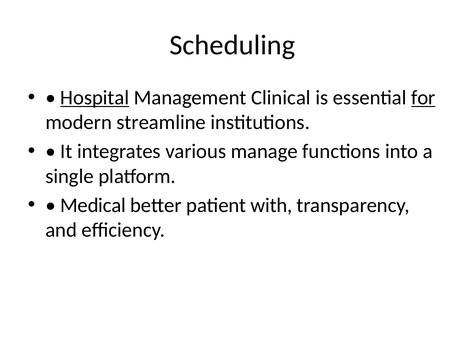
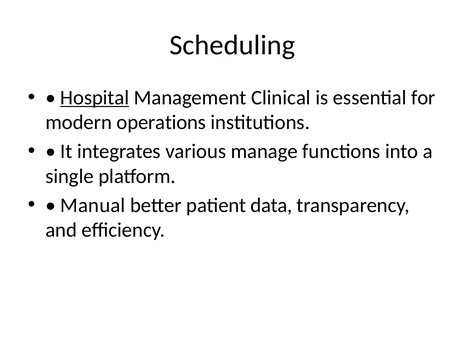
for underline: present -> none (423, 98)
streamline: streamline -> operations (161, 122)
Medical: Medical -> Manual (93, 205)
with: with -> data (271, 205)
